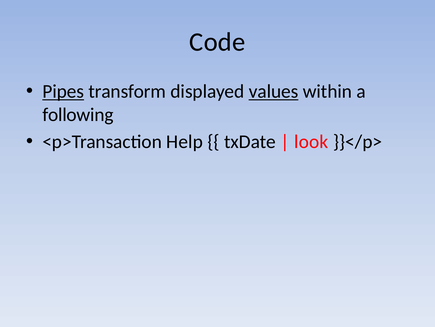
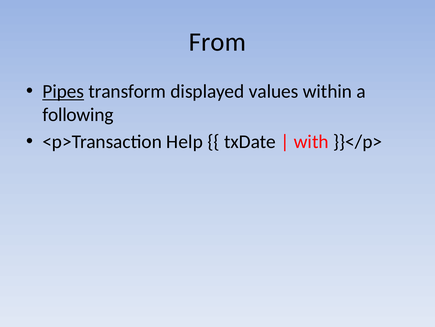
Code: Code -> From (217, 42)
values underline: present -> none (274, 91)
look: look -> with (311, 142)
